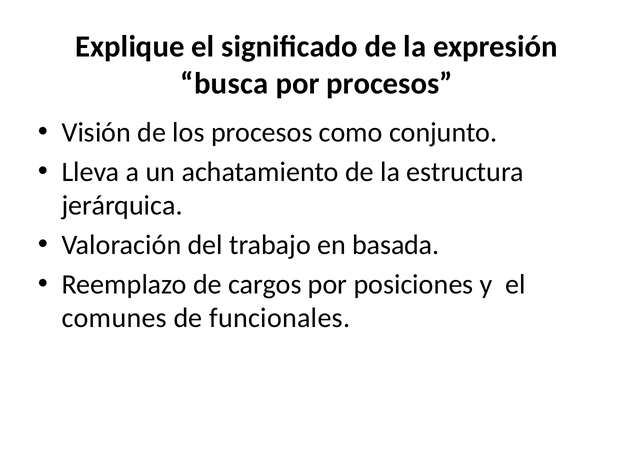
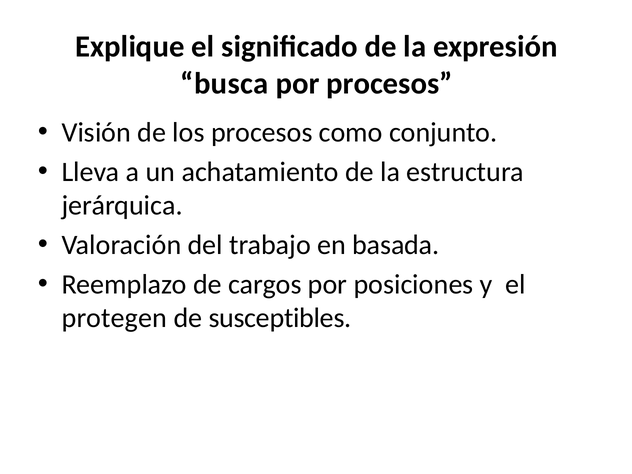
comunes: comunes -> protegen (114, 318)
funcionales: funcionales -> susceptibles (280, 318)
